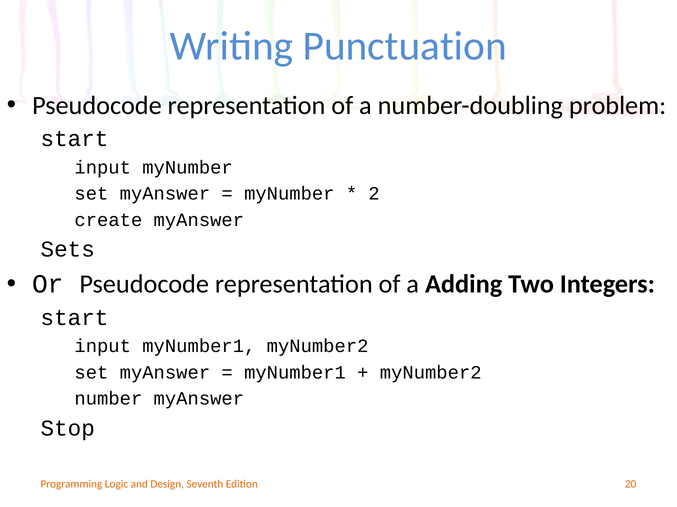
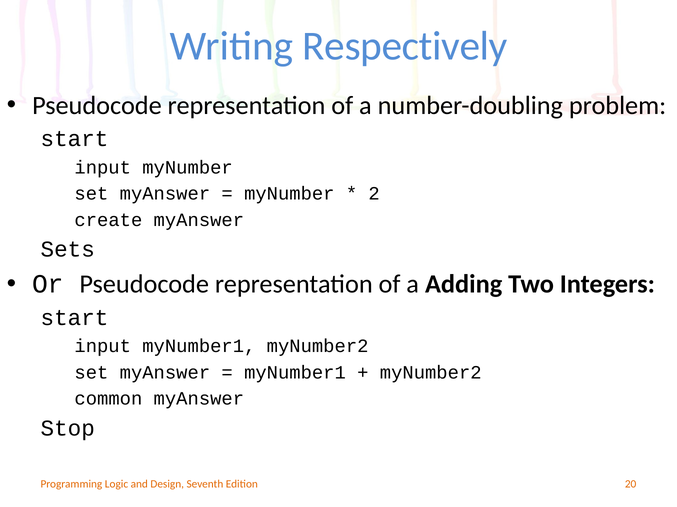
Punctuation: Punctuation -> Respectively (405, 46)
number: number -> common (108, 399)
